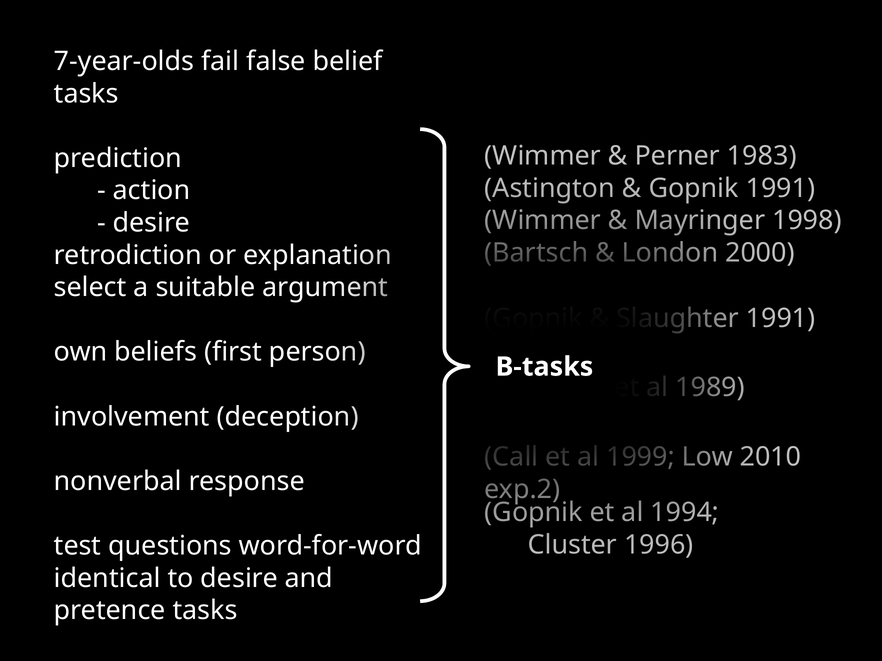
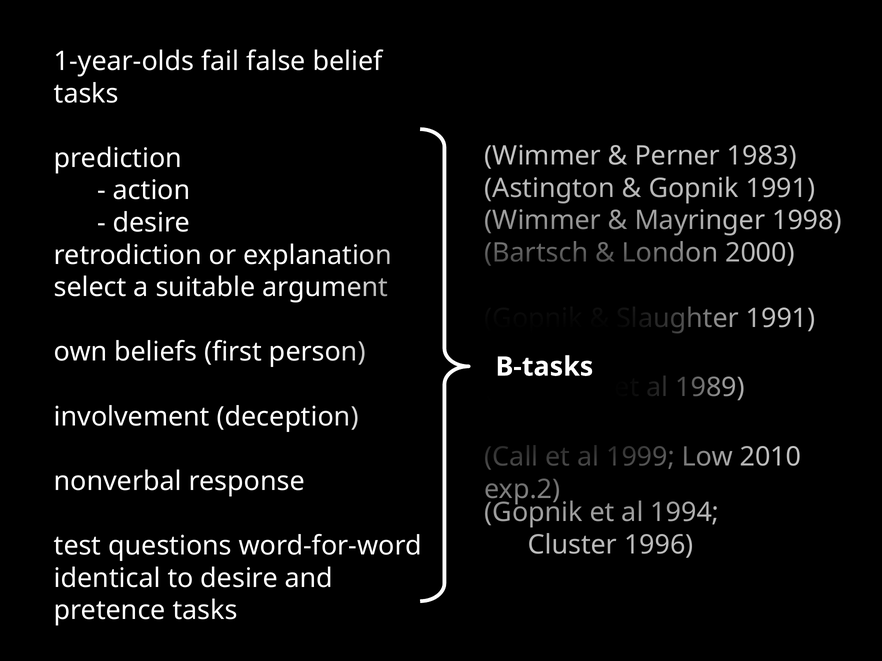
7-year-olds: 7-year-olds -> 1-year-olds (124, 61)
